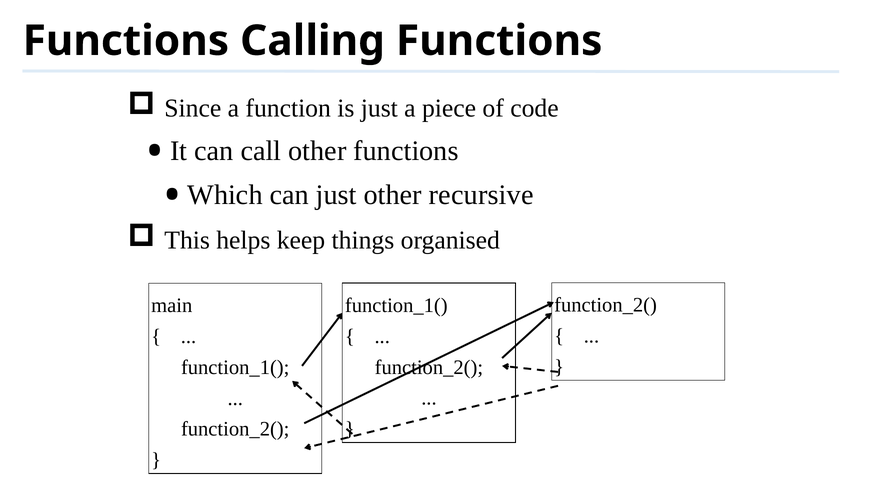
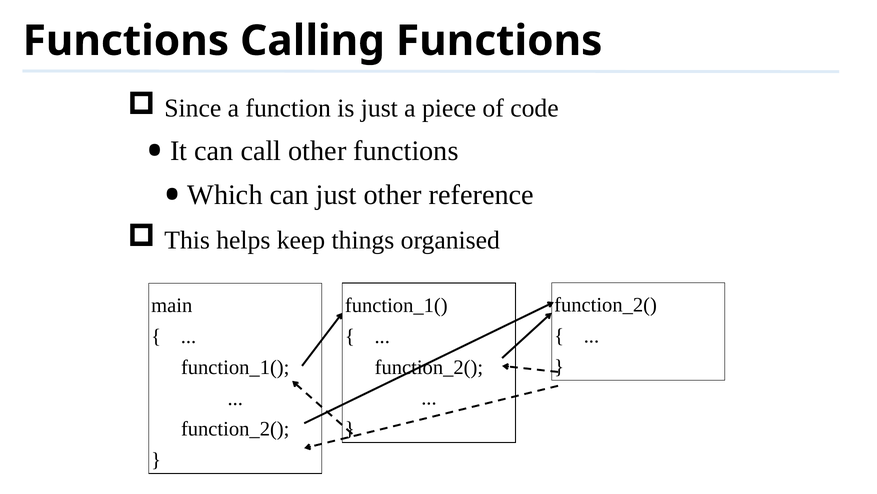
recursive: recursive -> reference (481, 195)
